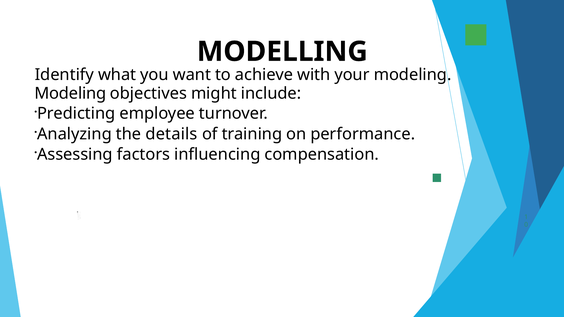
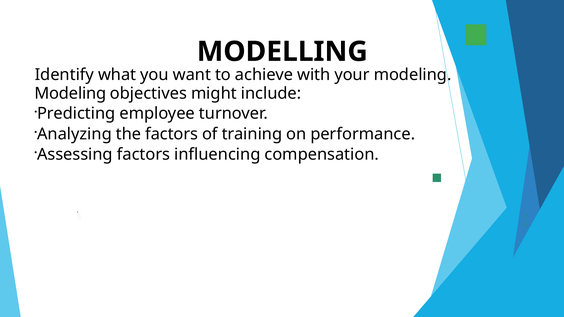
the details: details -> factors (172, 134)
